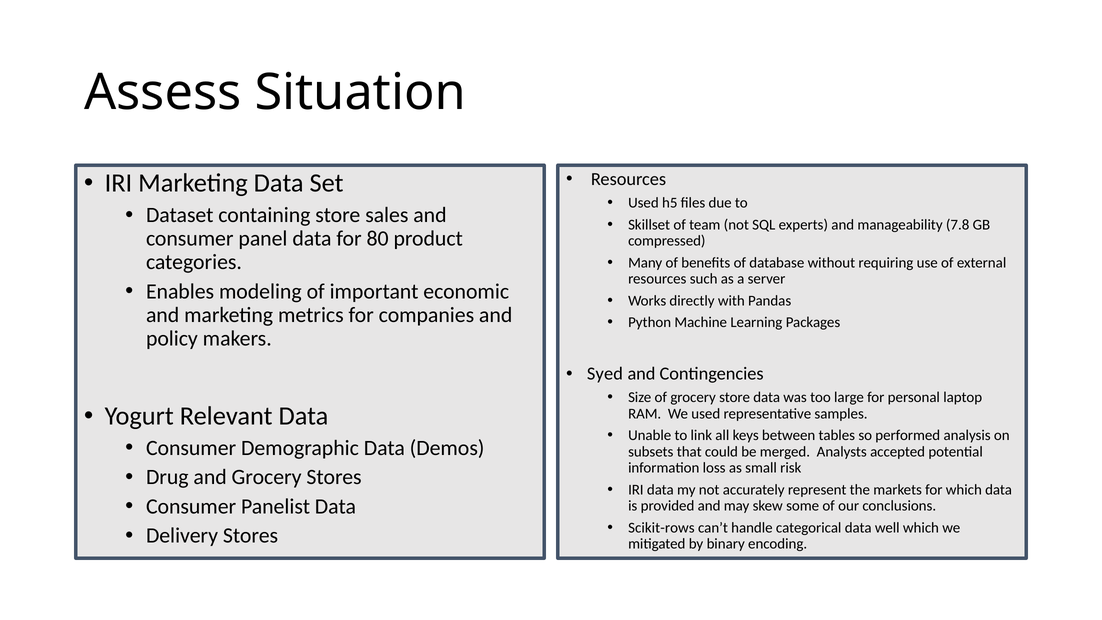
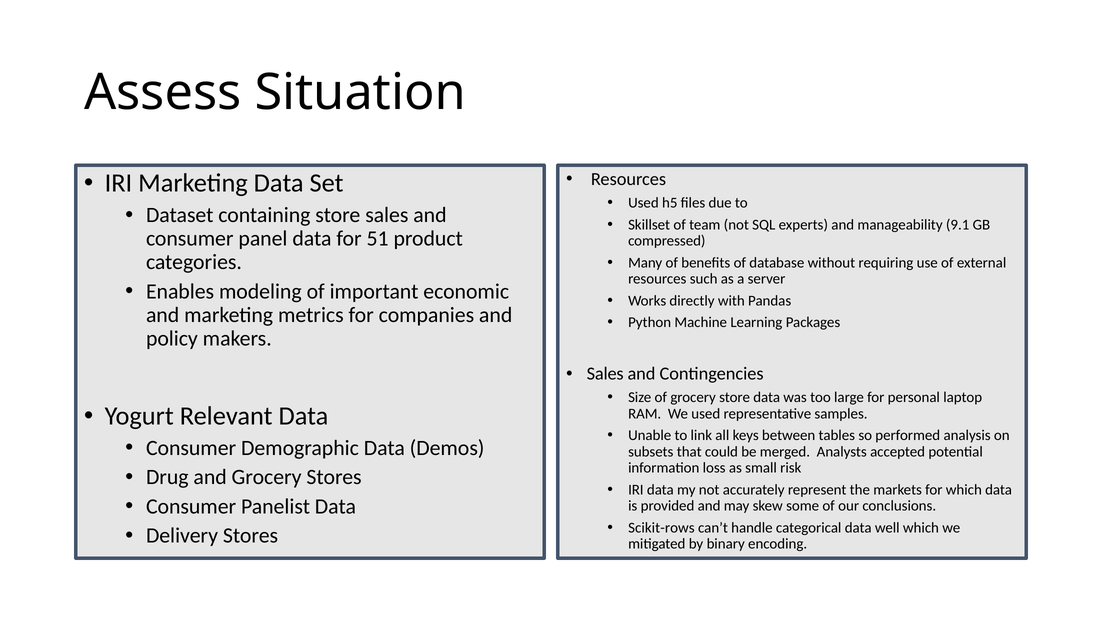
7.8: 7.8 -> 9.1 (958, 225)
80: 80 -> 51 (378, 239)
Syed: Syed -> Sales (605, 374)
